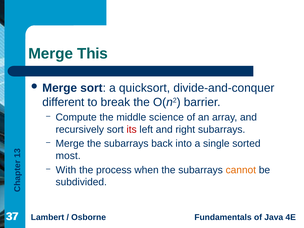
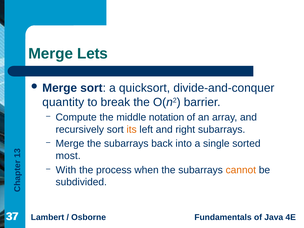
This: This -> Lets (93, 53)
different: different -> quantity (63, 102)
science: science -> notation (167, 117)
its colour: red -> orange (132, 129)
